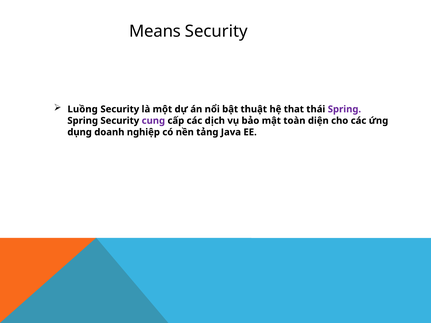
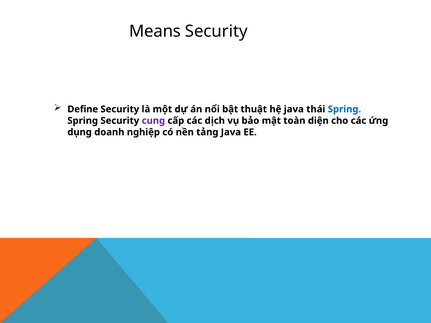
Luồng: Luồng -> Define (83, 109)
hệ that: that -> java (294, 109)
Spring colour: purple -> blue (344, 109)
